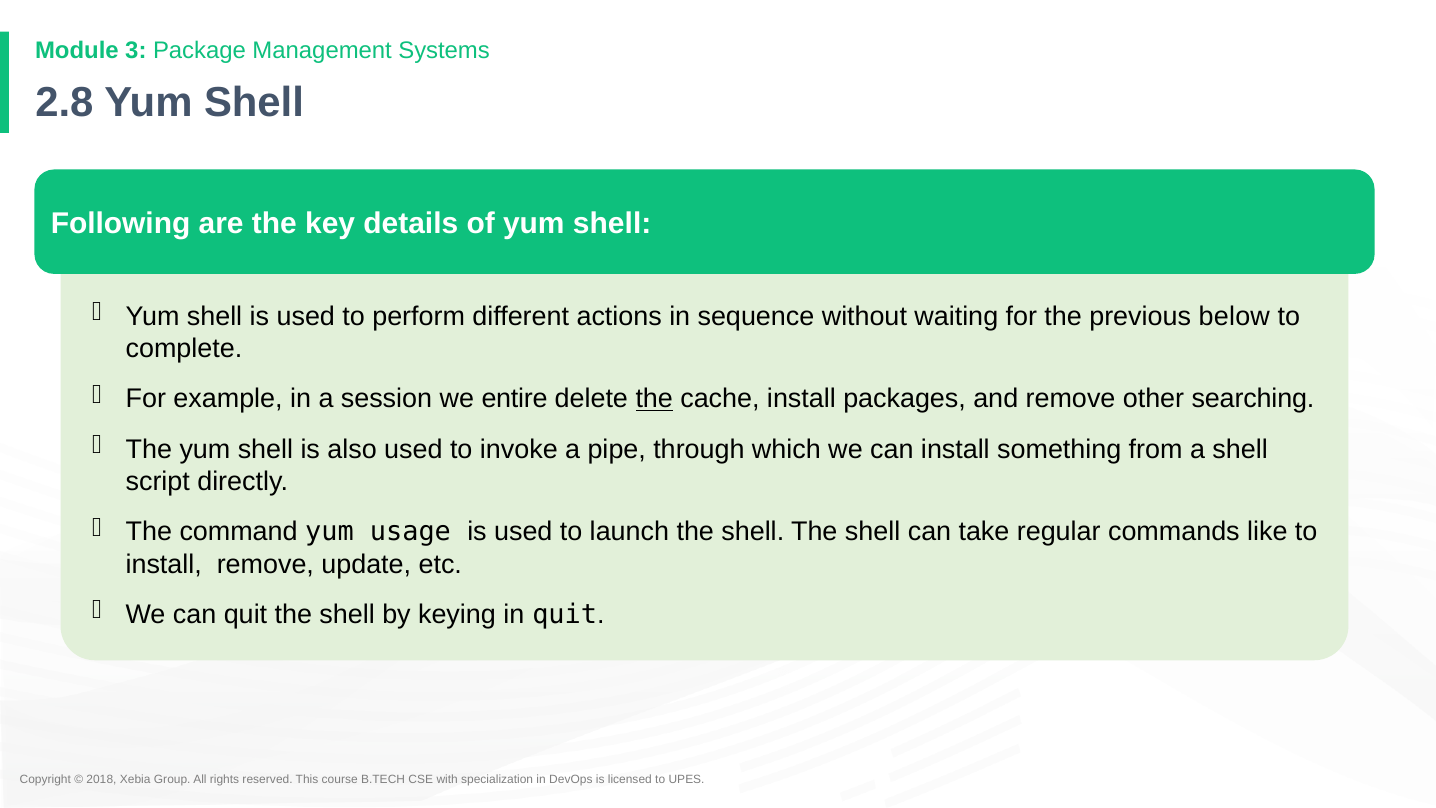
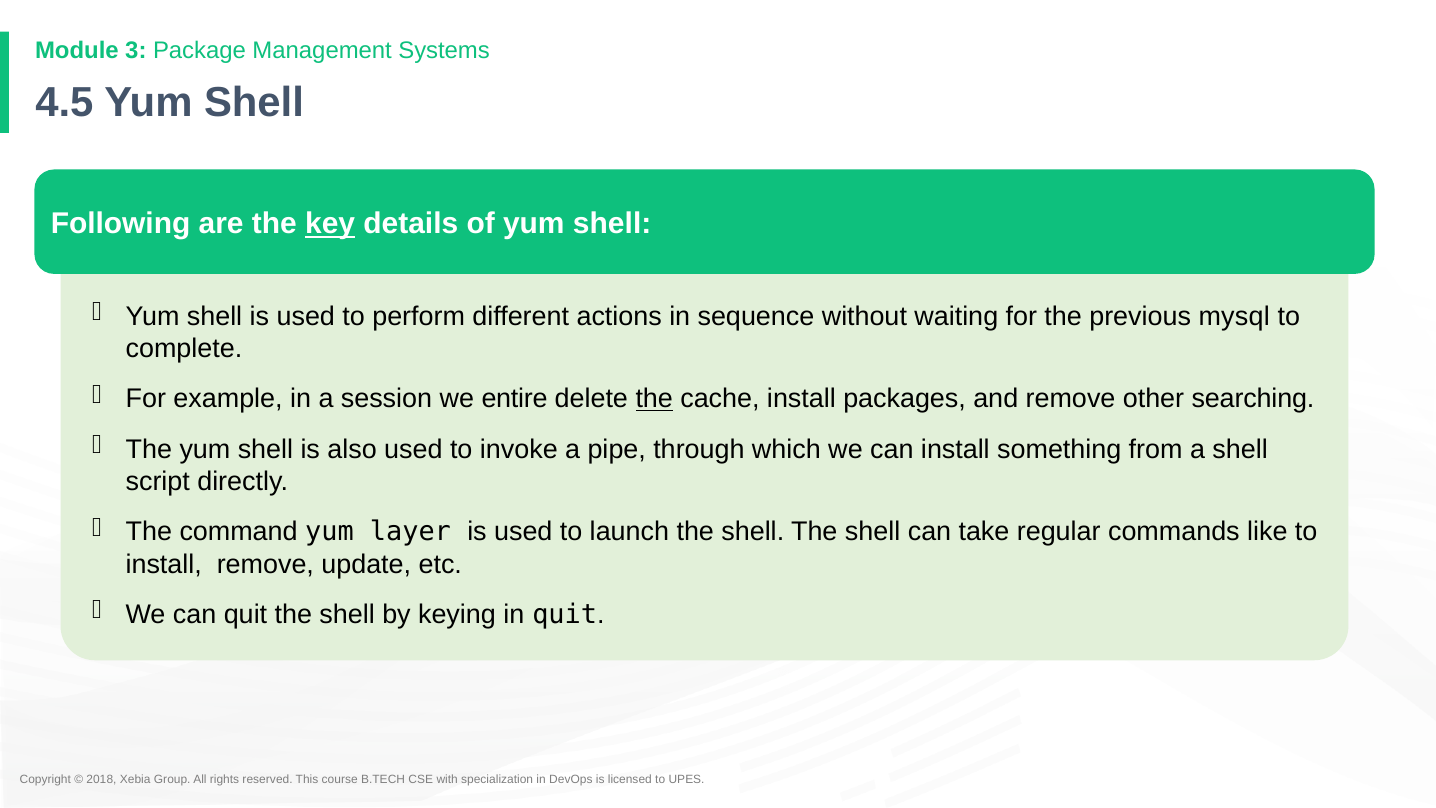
2.8: 2.8 -> 4.5 (64, 102)
key underline: none -> present (330, 224)
below: below -> mysql (1234, 316)
usage: usage -> layer (410, 532)
